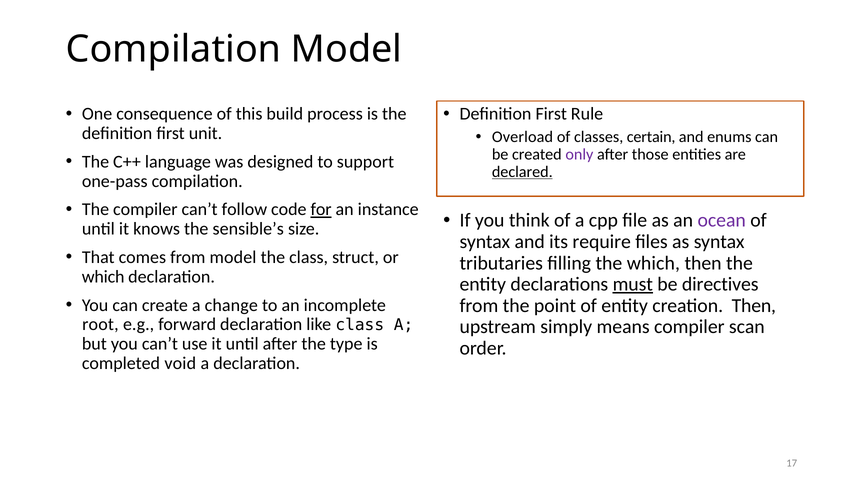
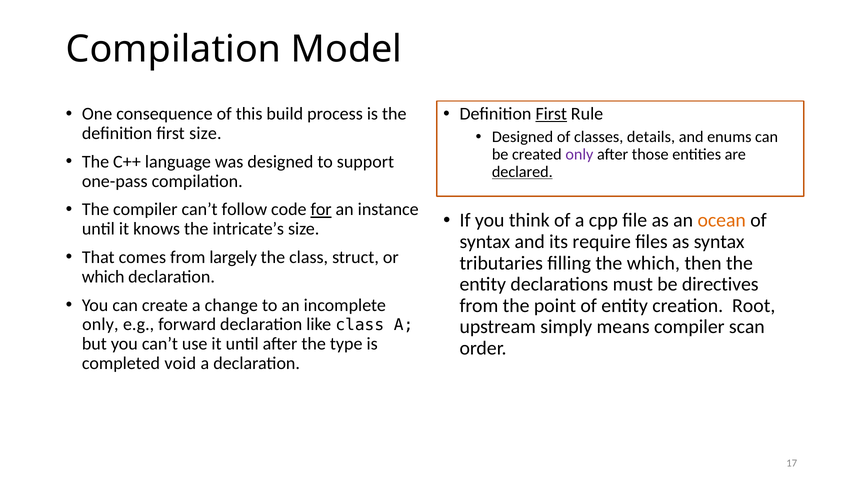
First underline: none -> present (551, 114)
first unit: unit -> size (205, 133)
Overload: Overload -> Designed (523, 137)
certain: certain -> details (651, 137)
ocean colour: purple -> orange (722, 221)
sensible’s: sensible’s -> intricate’s (248, 229)
from model: model -> largely (233, 258)
must underline: present -> none (633, 285)
creation Then: Then -> Root (754, 306)
root: root -> only (100, 325)
